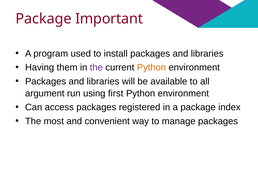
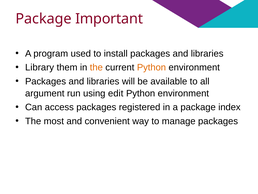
Having: Having -> Library (40, 67)
the colour: purple -> orange (96, 67)
first: first -> edit (116, 93)
